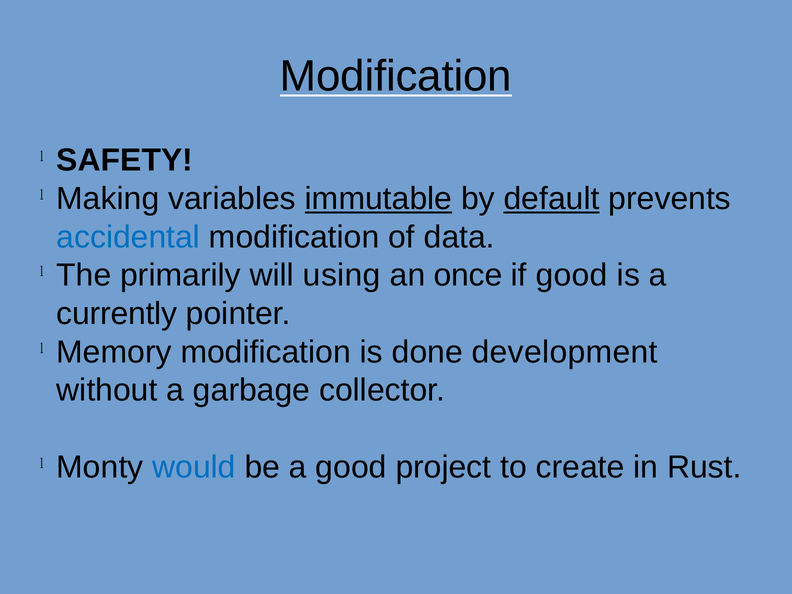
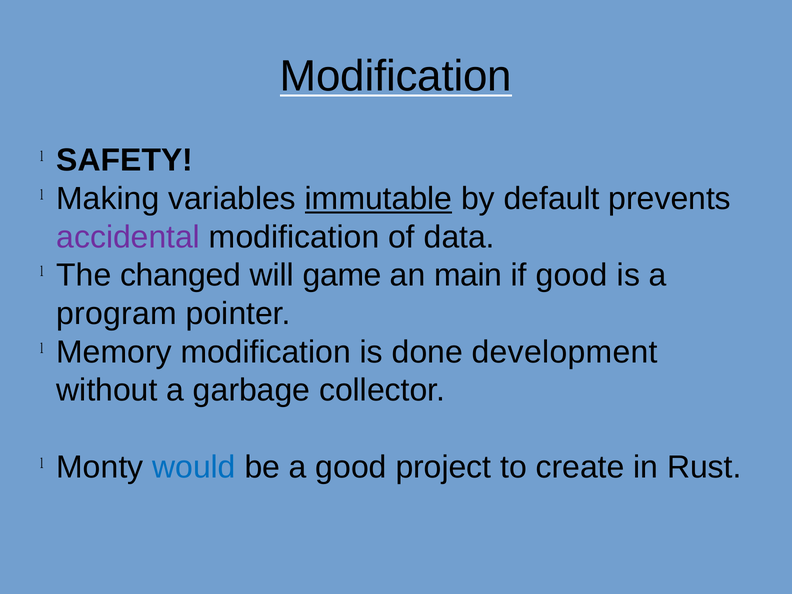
default underline: present -> none (552, 199)
accidental colour: blue -> purple (128, 237)
primarily: primarily -> changed (181, 275)
using: using -> game (342, 275)
once: once -> main (468, 275)
currently: currently -> program (117, 314)
